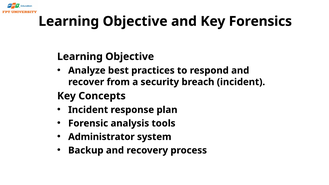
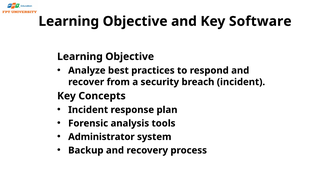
Forensics: Forensics -> Software (260, 21)
